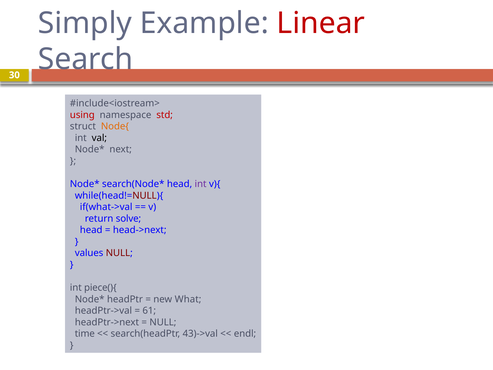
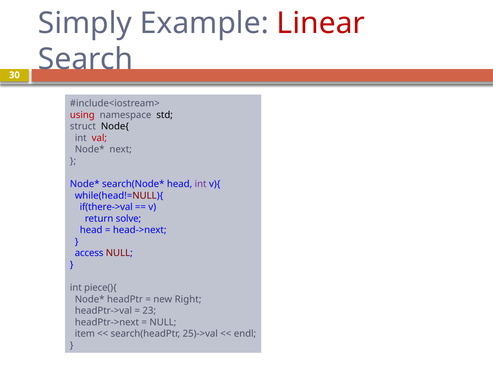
std colour: red -> black (165, 115)
Node{ colour: orange -> black (115, 126)
val colour: black -> red (99, 138)
if(what->val: if(what->val -> if(there->val (106, 207)
values: values -> access (89, 253)
What: What -> Right (188, 299)
61: 61 -> 23 (149, 310)
time: time -> item (85, 334)
43)->val: 43)->val -> 25)->val (200, 334)
